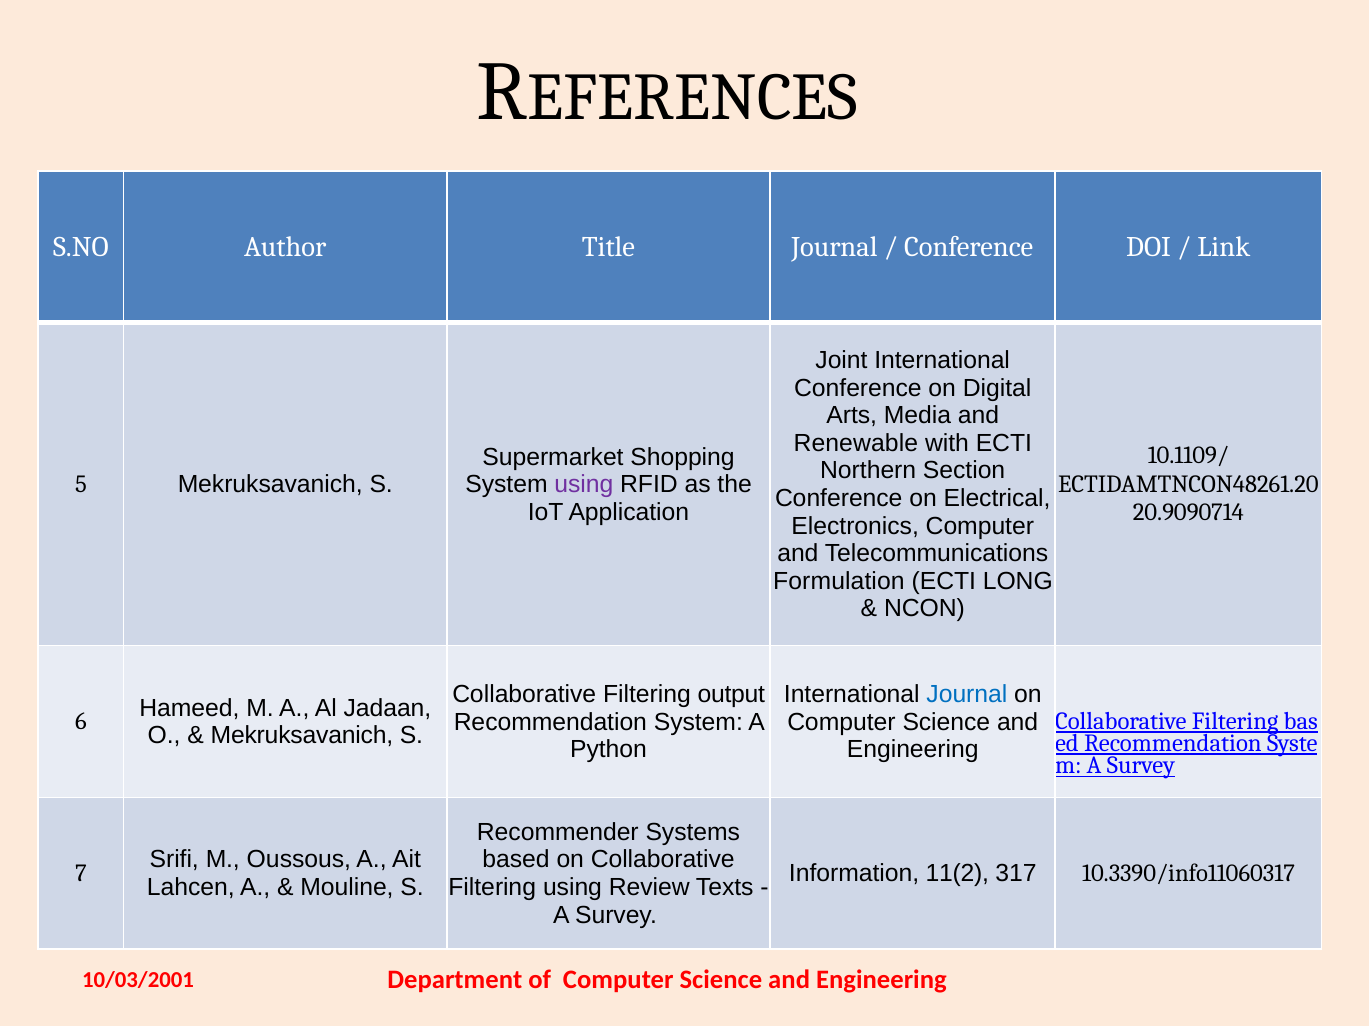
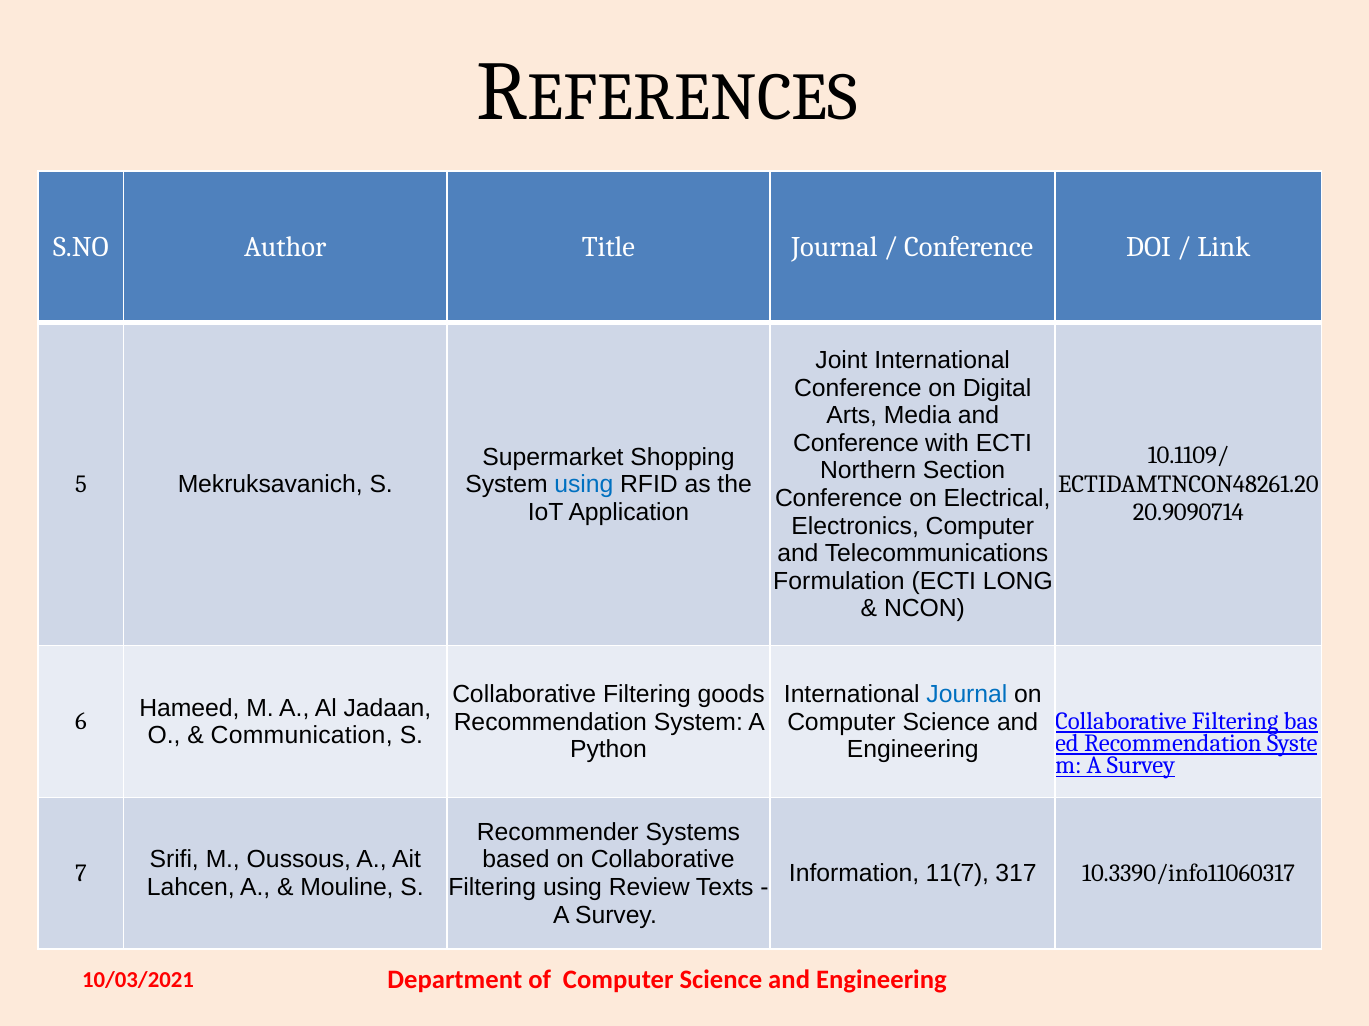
Renewable: Renewable -> Conference (856, 443)
using colour: purple -> blue (584, 485)
output: output -> goods (731, 695)
Mekruksavanich: Mekruksavanich -> Communication (302, 736)
11(2: 11(2 -> 11(7 (957, 874)
10/03/2001: 10/03/2001 -> 10/03/2021 (138, 981)
